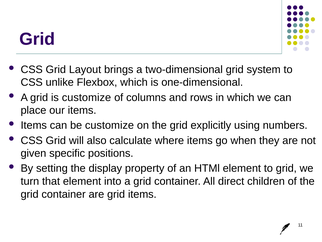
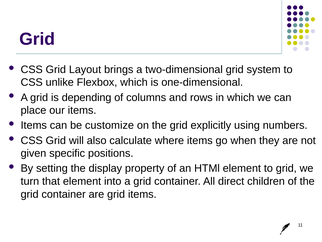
is customize: customize -> depending (87, 97)
